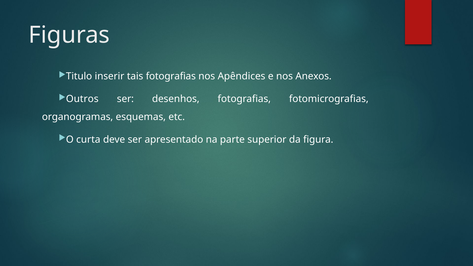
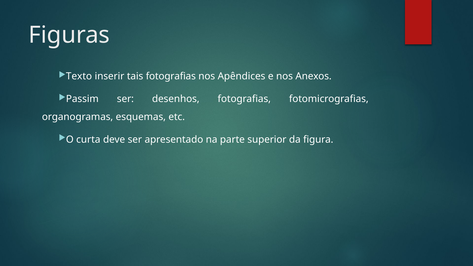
Titulo: Titulo -> Texto (79, 76)
Outros: Outros -> Passim (82, 99)
